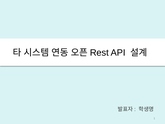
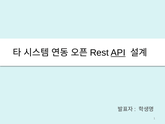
API underline: none -> present (118, 53)
